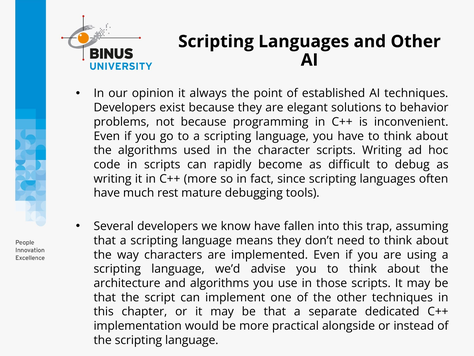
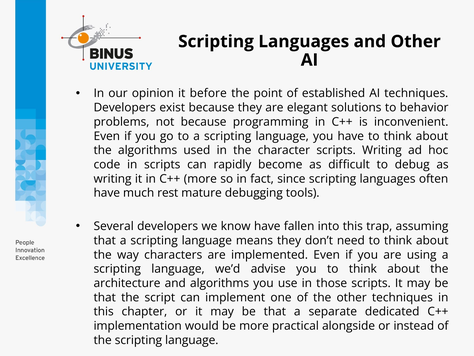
always: always -> before (208, 93)
